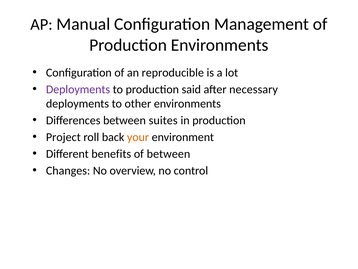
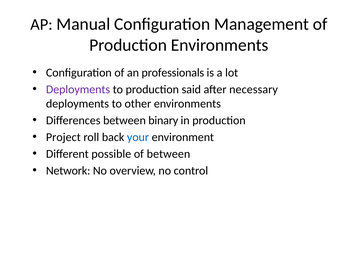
reproducible: reproducible -> professionals (173, 72)
suites: suites -> binary (163, 120)
your colour: orange -> blue (138, 137)
benefits: benefits -> possible (111, 154)
Changes: Changes -> Network (68, 170)
